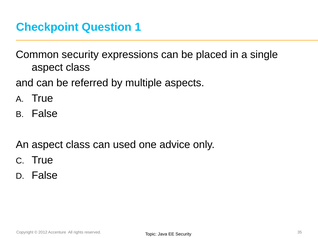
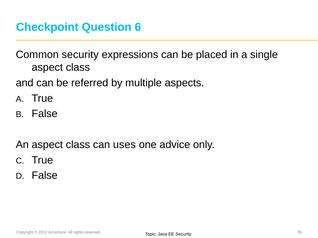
1: 1 -> 6 (138, 27)
used: used -> uses (124, 145)
